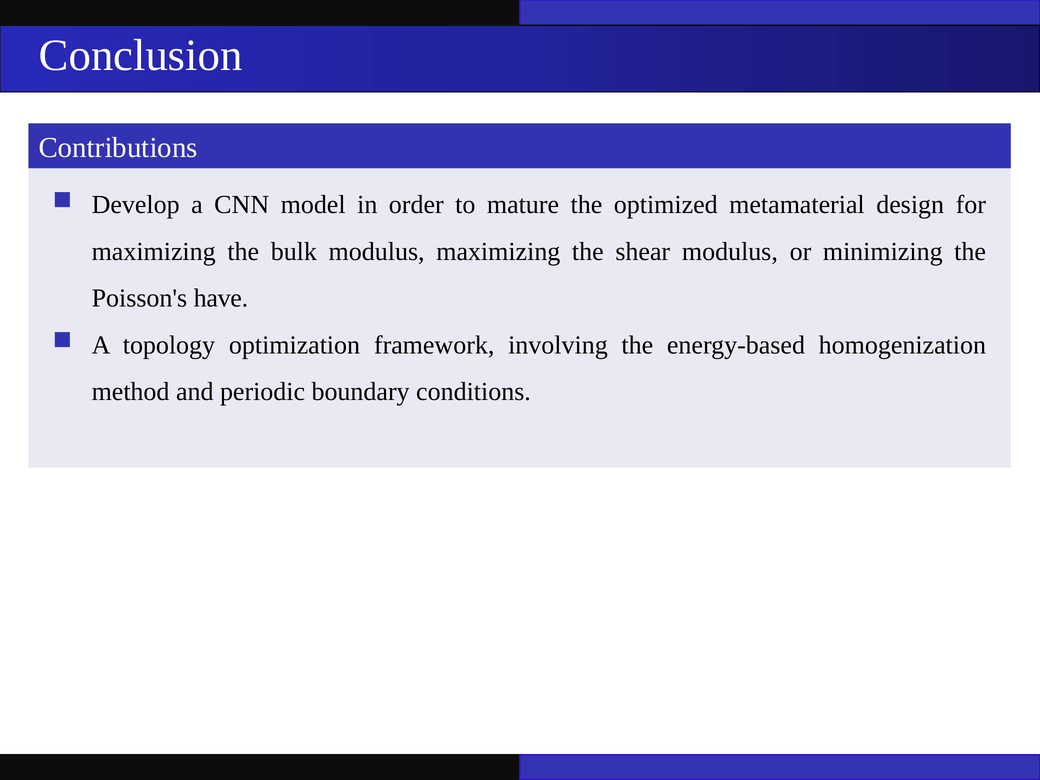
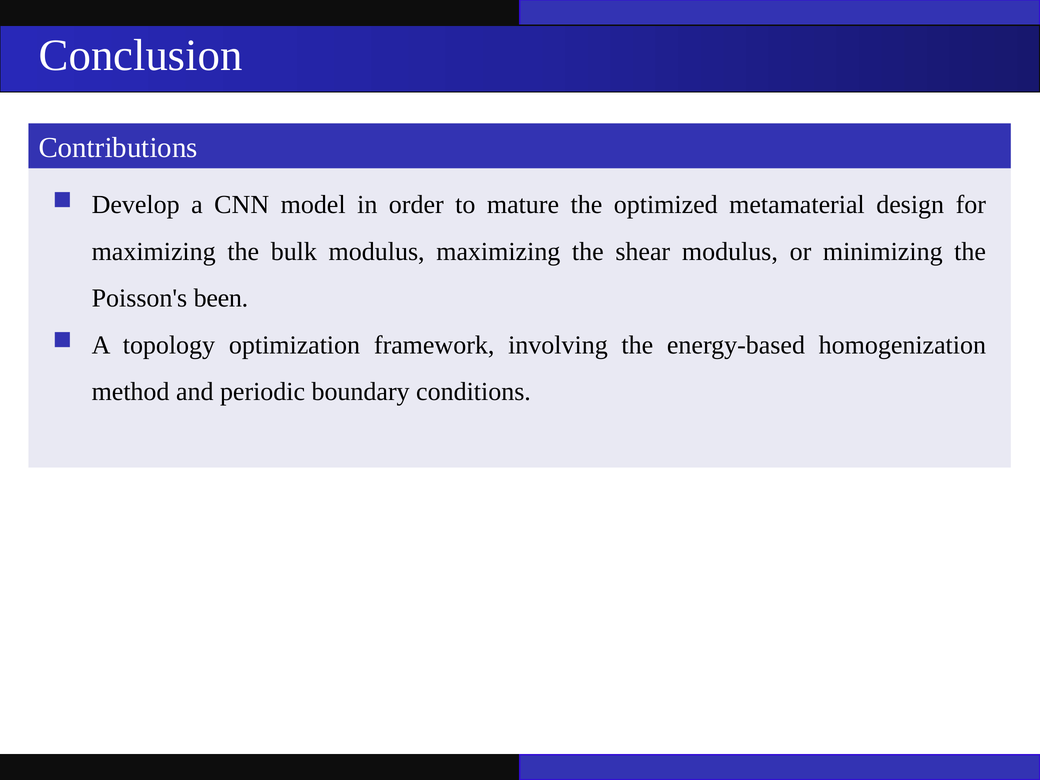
have: have -> been (221, 298)
